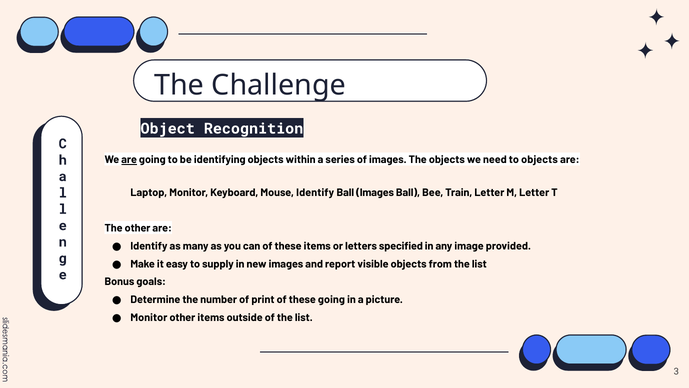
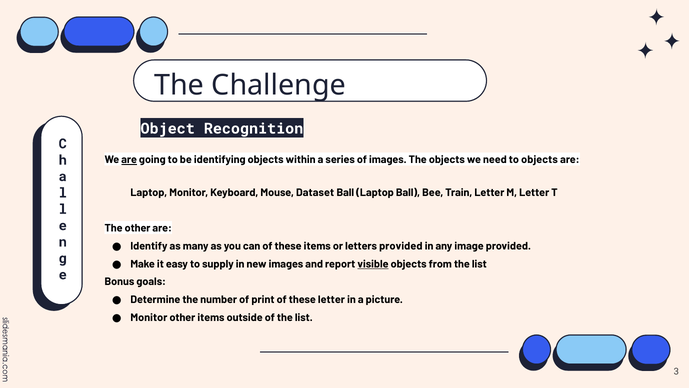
Mouse Identify: Identify -> Dataset (315, 192)
Ball Images: Images -> Laptop (375, 192)
letters specified: specified -> provided (401, 246)
visible underline: none -> present (373, 264)
these going: going -> letter (331, 299)
